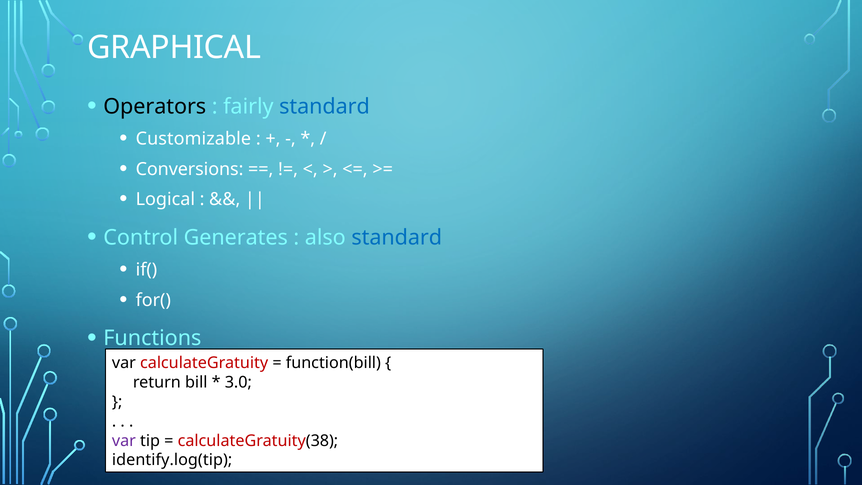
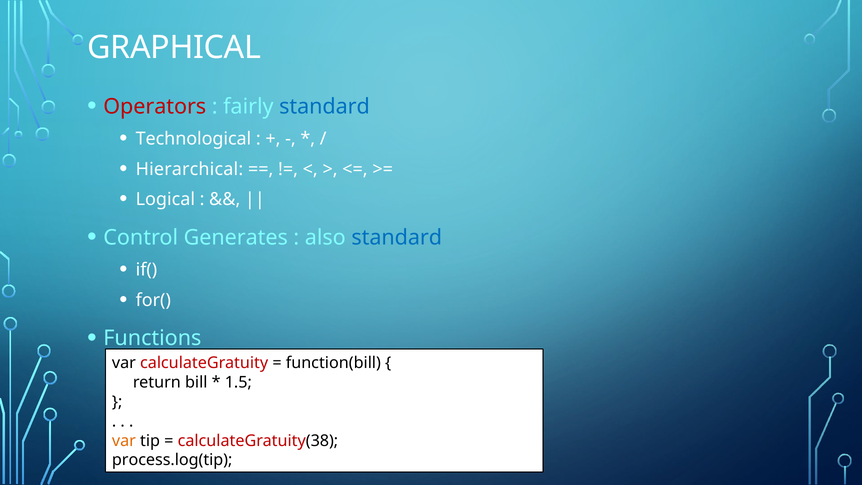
Operators colour: black -> red (155, 106)
Customizable: Customizable -> Technological (193, 139)
Conversions: Conversions -> Hierarchical (189, 169)
3.0: 3.0 -> 1.5 (238, 382)
var colour: purple -> orange (124, 441)
identify.log(tip: identify.log(tip -> process.log(tip (172, 460)
